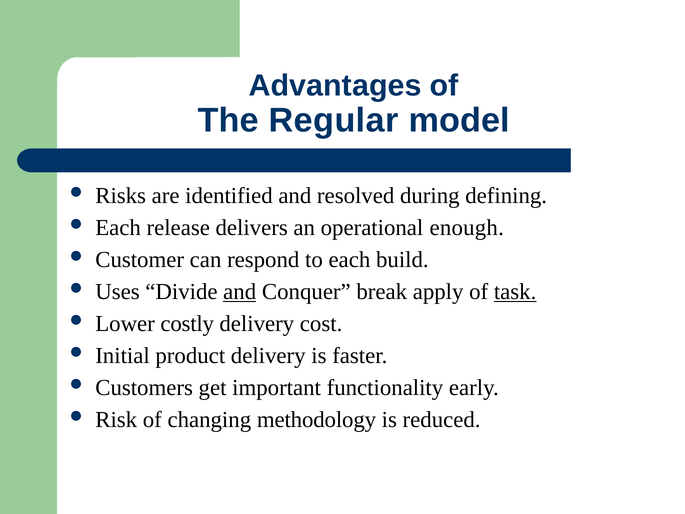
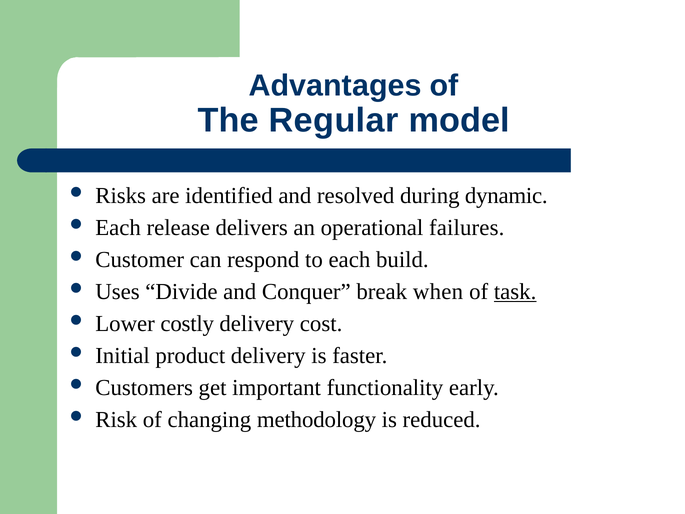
defining: defining -> dynamic (506, 196)
enough: enough -> failures (467, 228)
and underline: present -> none (240, 292)
apply: apply -> when (438, 292)
